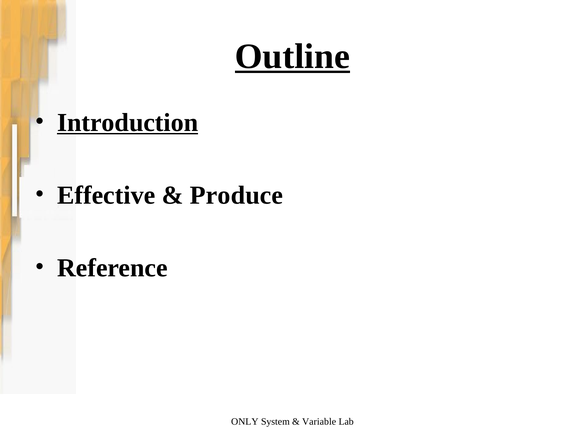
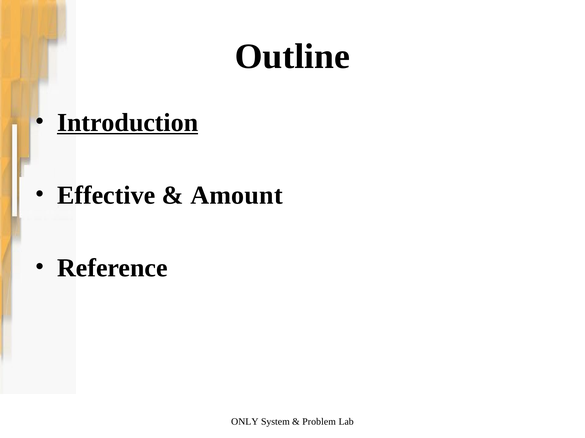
Outline underline: present -> none (292, 57)
Produce: Produce -> Amount (237, 196)
Variable: Variable -> Problem (319, 422)
